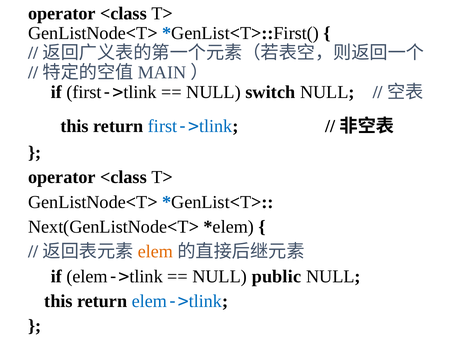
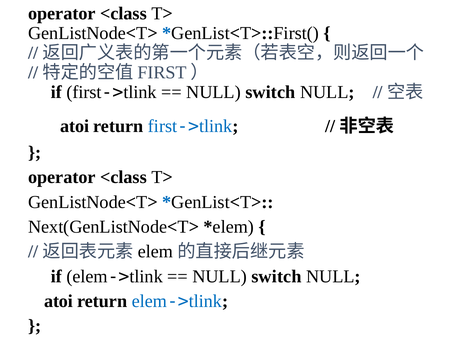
MAIN: MAIN -> FIRST (162, 73)
this: this -> atoi (75, 126)
elem colour: orange -> black (155, 252)
public: public -> switch (276, 276)
this: this -> atoi (58, 301)
